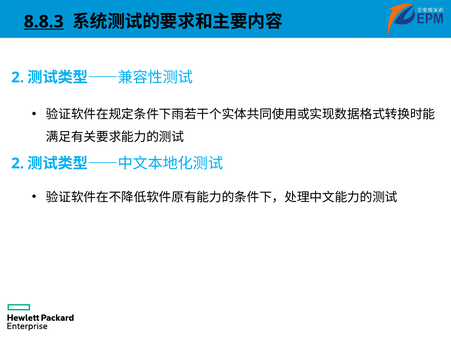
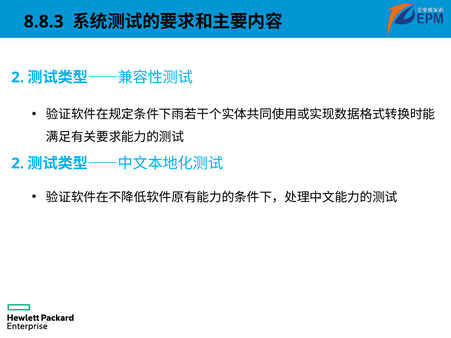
8.8.3 underline: present -> none (44, 22)
